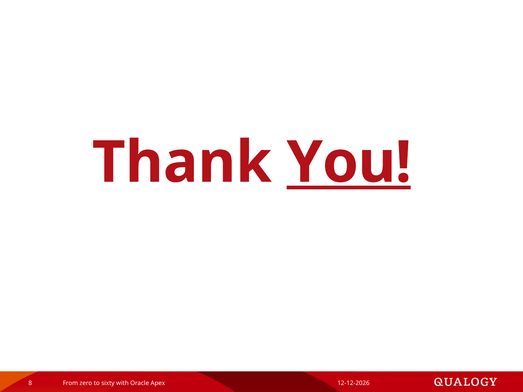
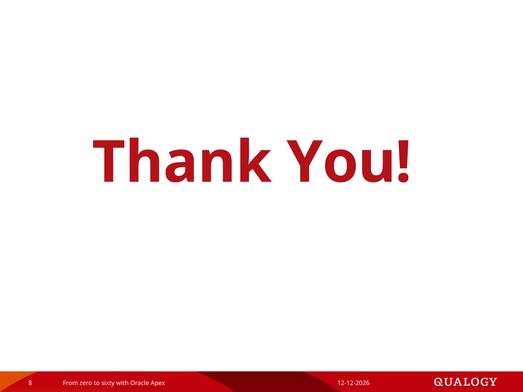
You underline: present -> none (349, 163)
